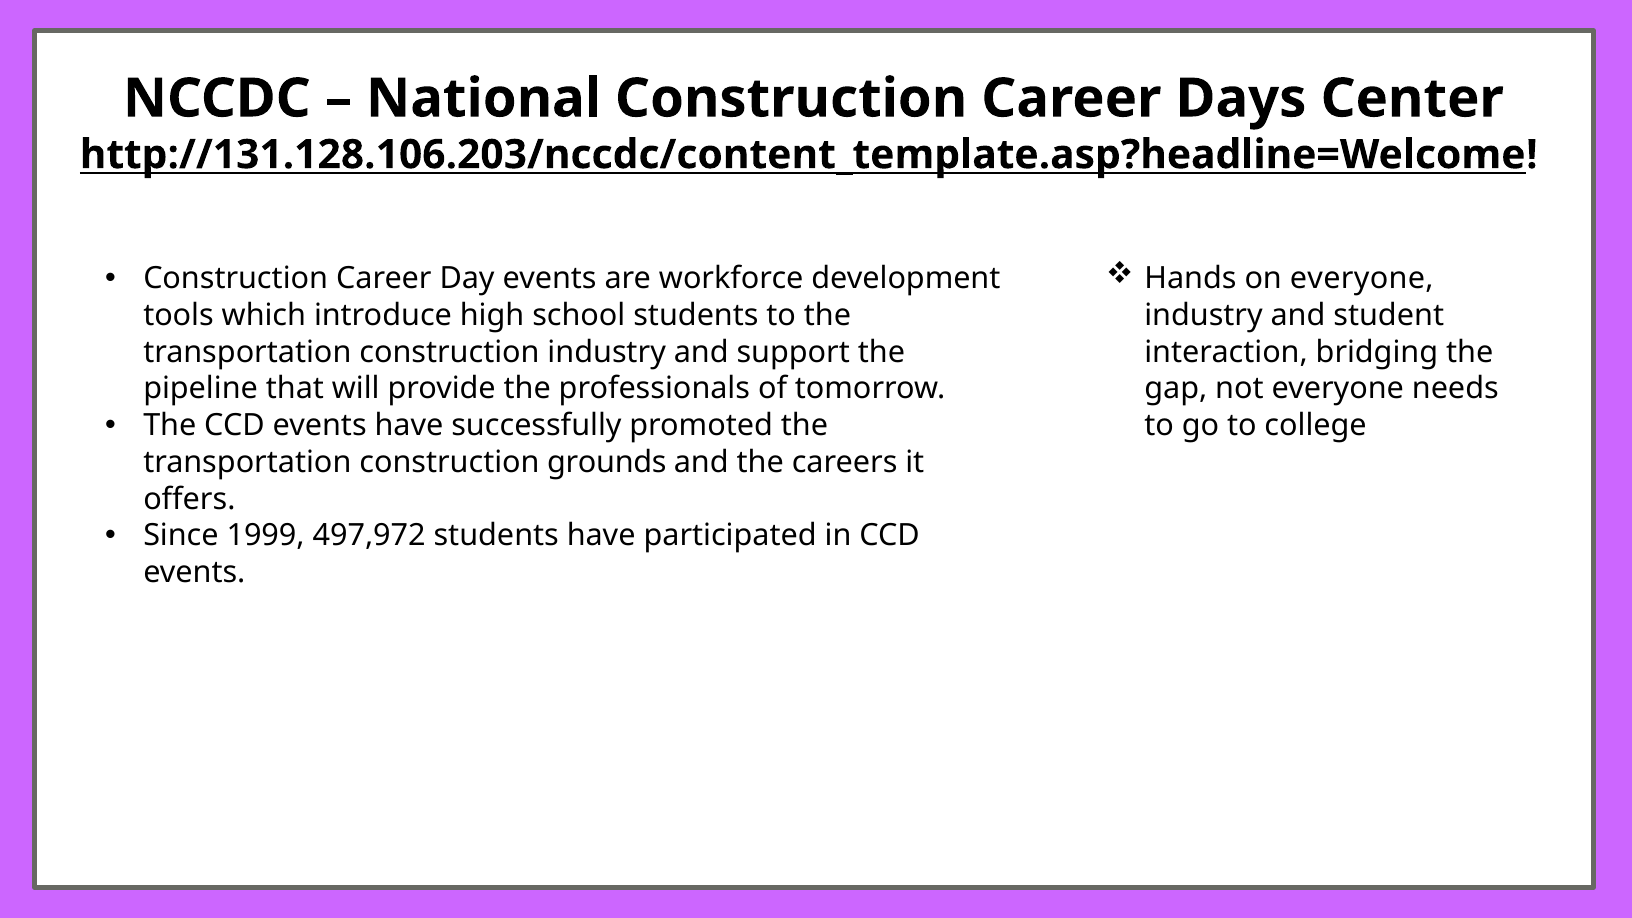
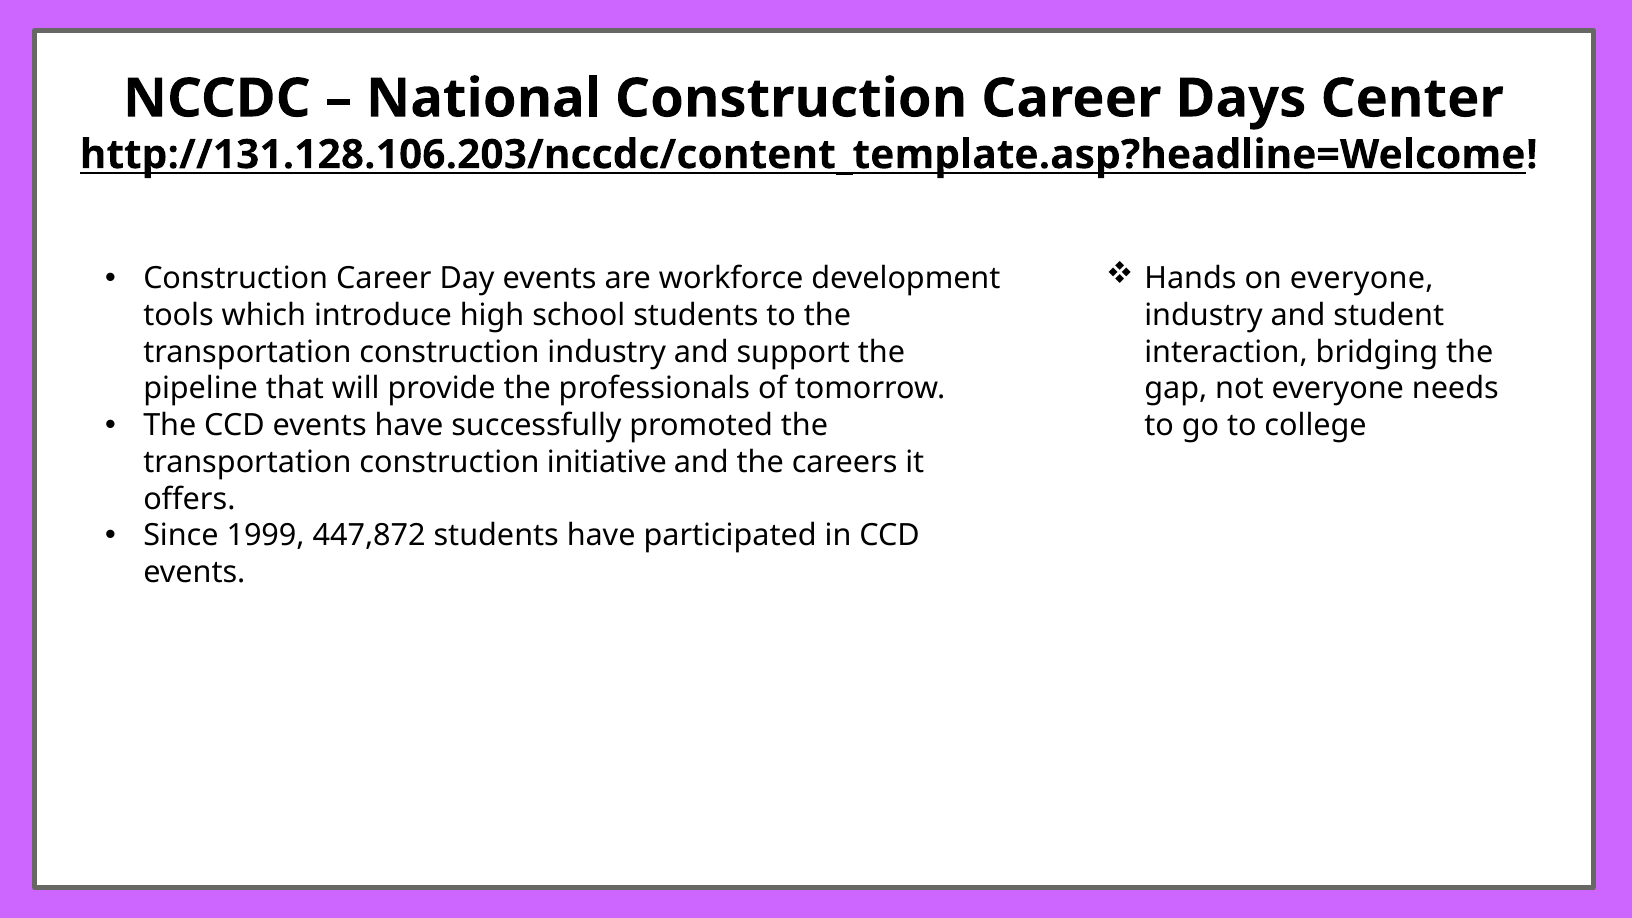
grounds: grounds -> initiative (607, 462)
497,972: 497,972 -> 447,872 (369, 536)
